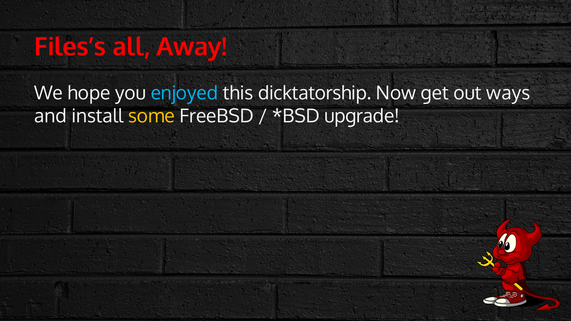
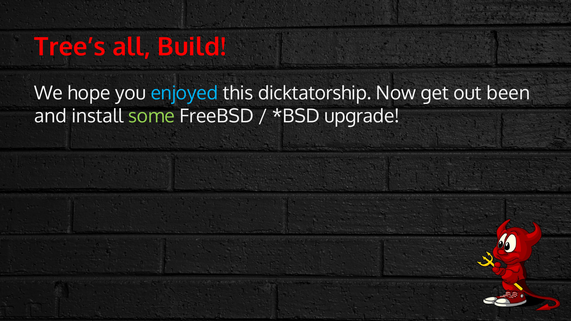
Files’s: Files’s -> Tree’s (70, 47)
Away: Away -> Build (192, 47)
ways: ways -> been (508, 93)
some colour: yellow -> light green (151, 116)
